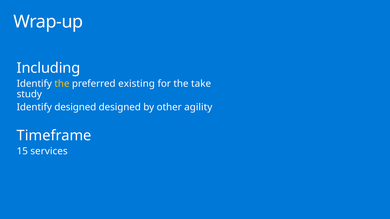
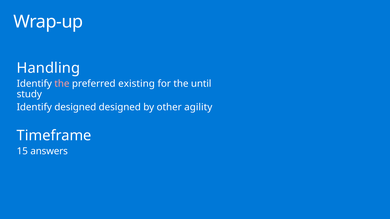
Including: Including -> Handling (48, 68)
the colour: yellow -> pink (62, 84)
take: take -> until (201, 84)
services: services -> answers (49, 151)
